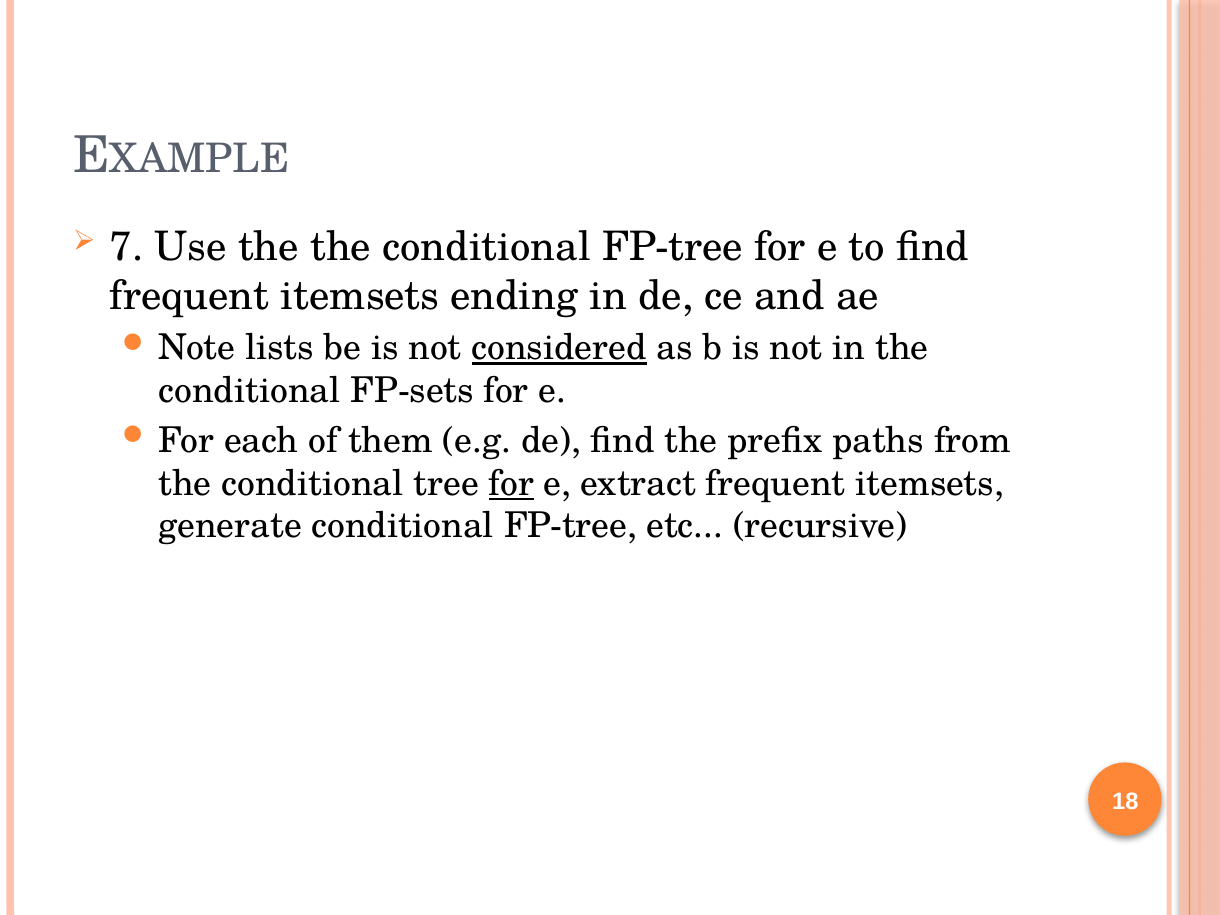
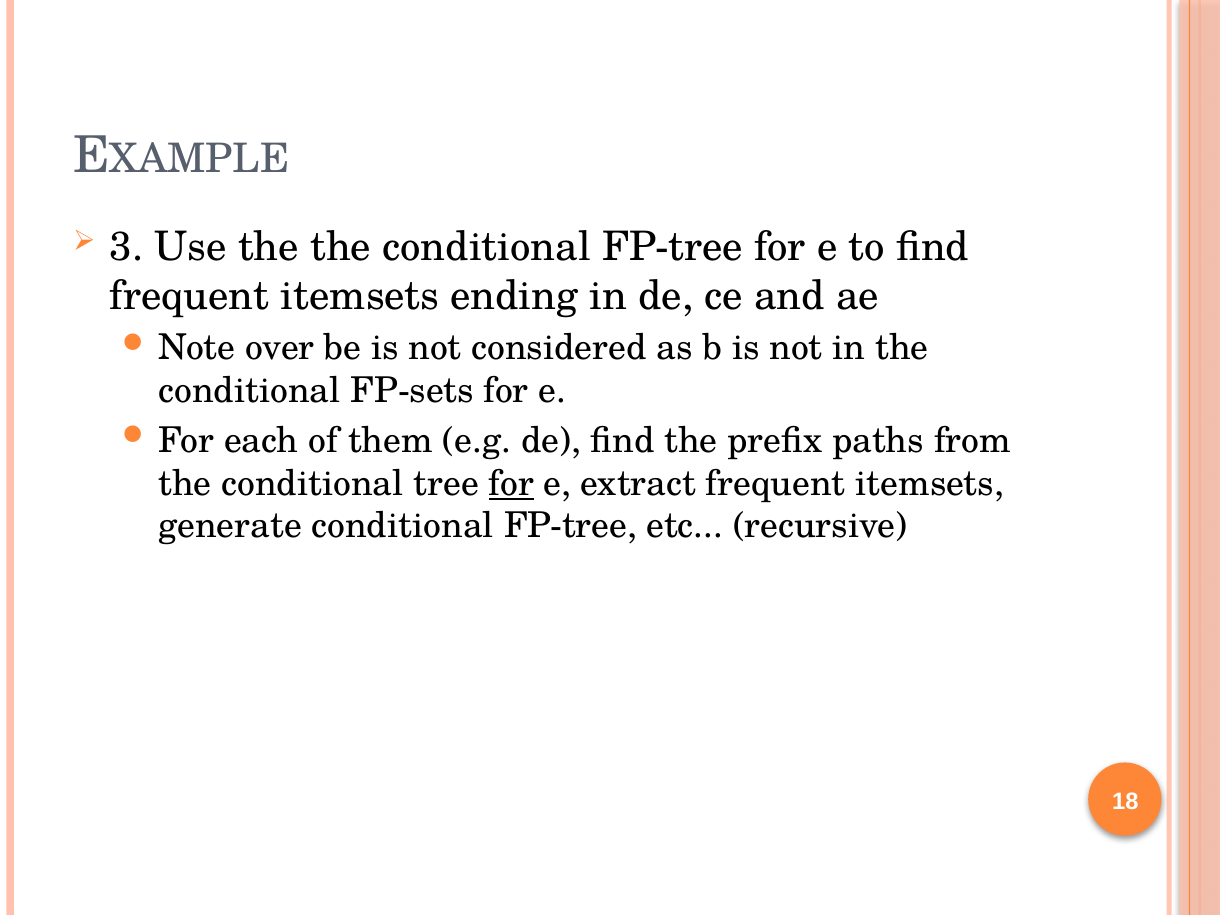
7: 7 -> 3 (127, 247)
lists: lists -> over (280, 348)
considered underline: present -> none (559, 348)
